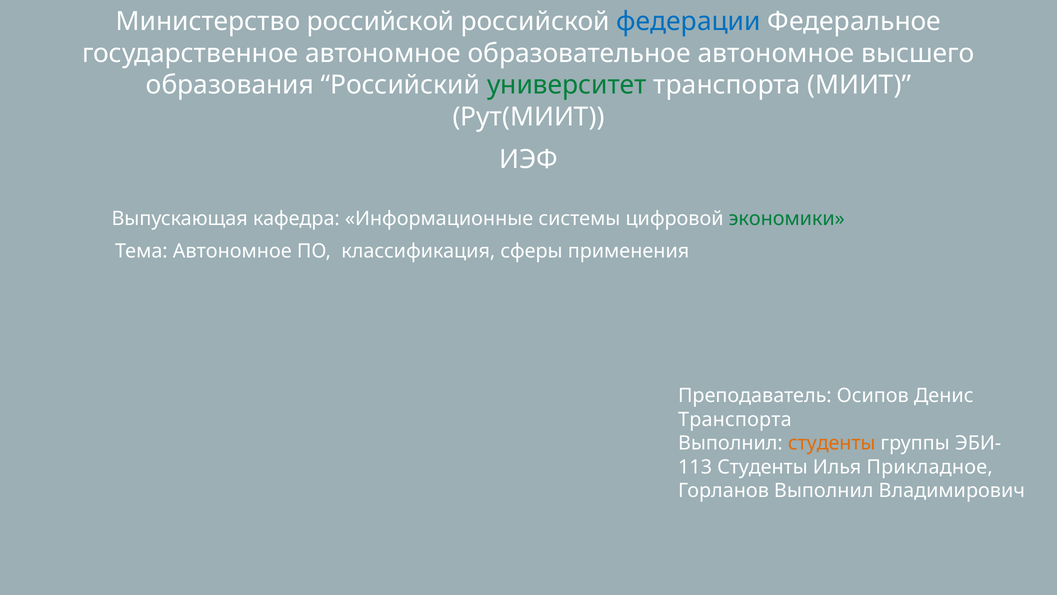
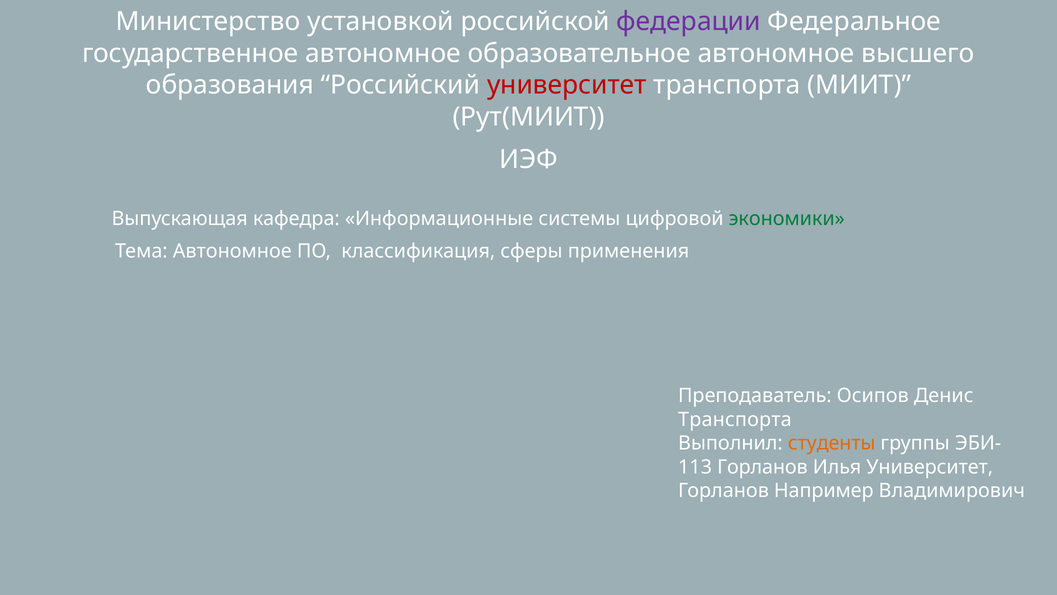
Министерство российской: российской -> установкой (380, 22)
федерации colour: blue -> purple (689, 22)
университет colour: green -> red (567, 85)
Студенты: Студенты -> Горланов (762, 467)
Илья Прикладное: Прикладное -> Университет (930, 467)
Горланов Выполнил: Выполнил -> Например (824, 491)
